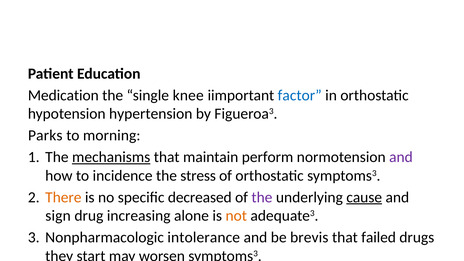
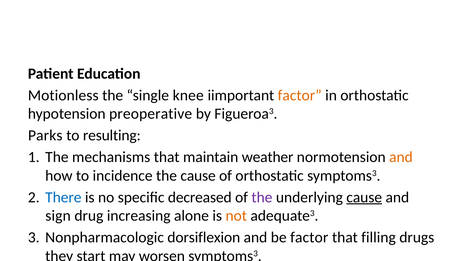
Medication: Medication -> Motionless (63, 95)
factor colour: blue -> orange (300, 95)
hypertension: hypertension -> preoperative (151, 114)
to morning: morning -> resulting (112, 135)
mechanisms underline: present -> none (111, 157)
maintain perform: perform -> weather (268, 157)
and colour: purple -> orange (401, 157)
the stress: stress -> cause (198, 176)
There colour: orange -> blue (63, 197)
intolerance: intolerance -> dorsiflexion (204, 238)
be brevis: brevis -> factor (309, 238)
failed: failed -> filling (379, 238)
